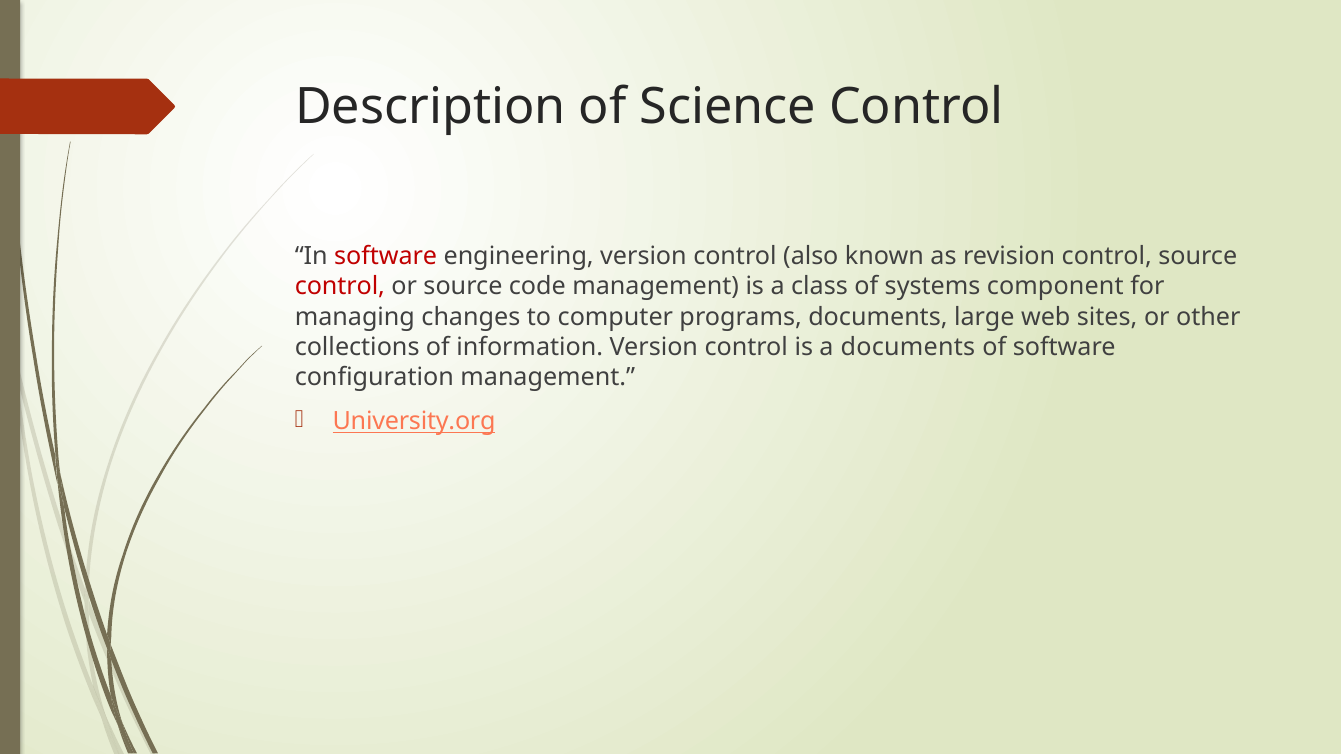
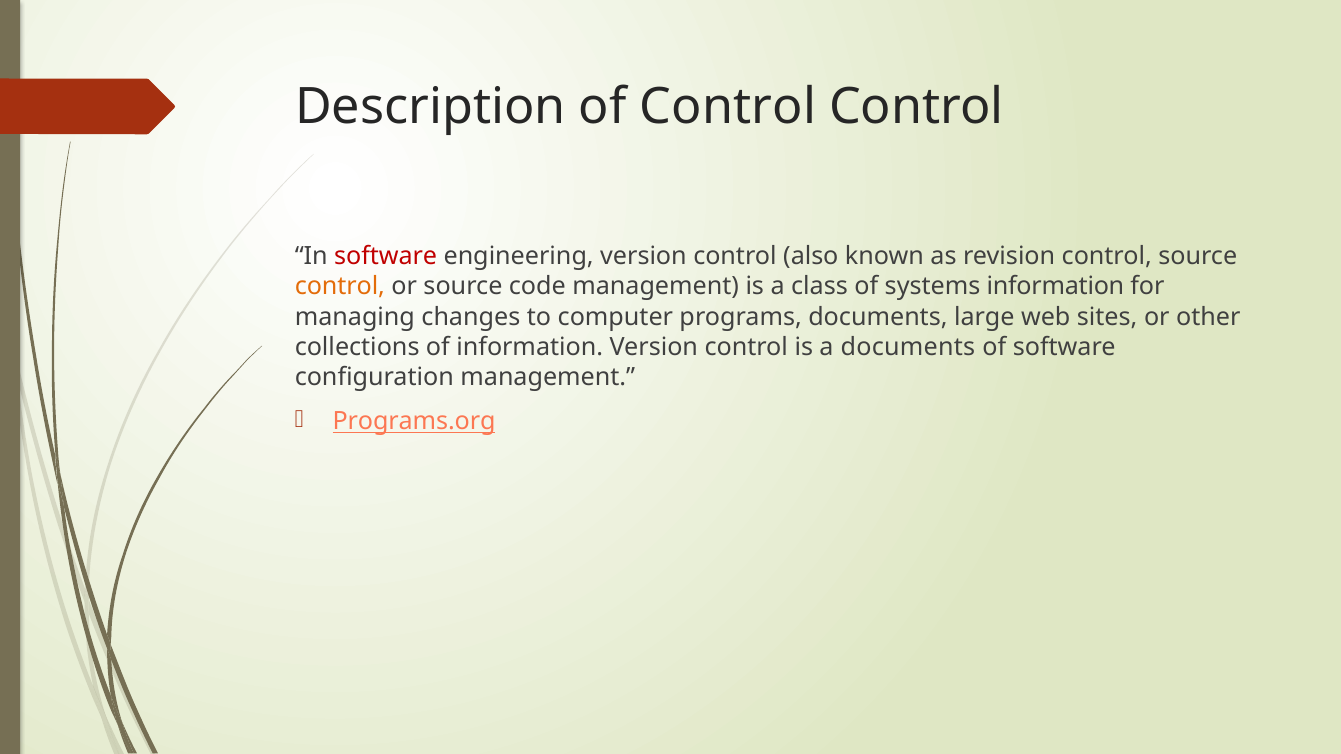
of Science: Science -> Control (728, 107)
control colour: red -> orange (340, 287)
systems component: component -> information (1055, 287)
University.org: University.org -> Programs.org (414, 421)
